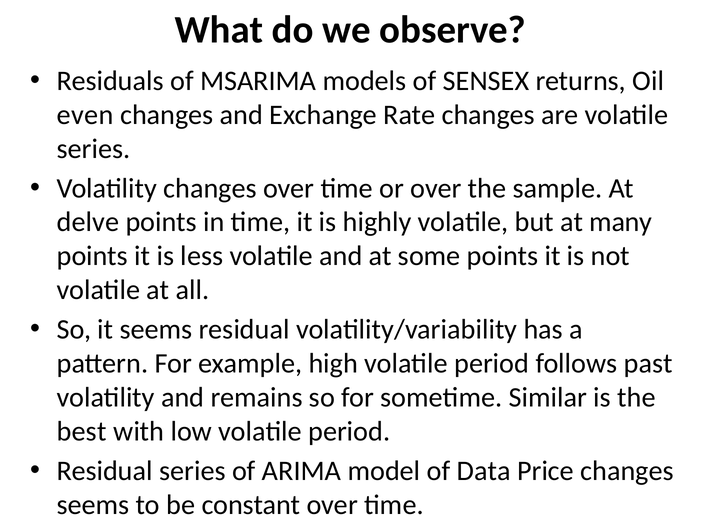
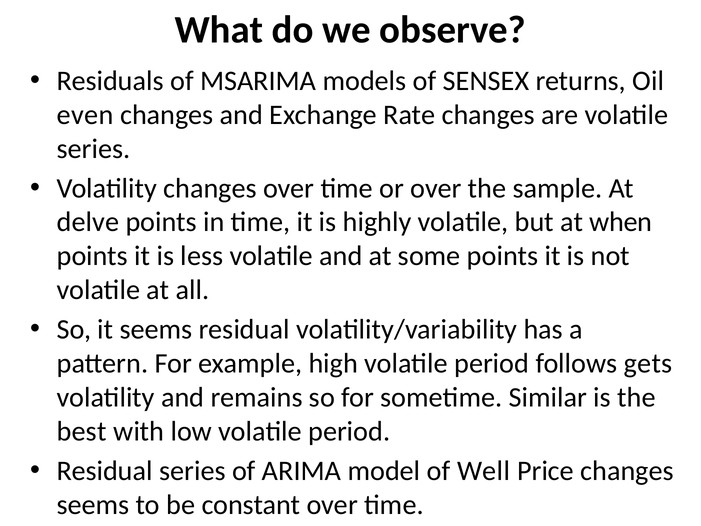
many: many -> when (621, 222)
past: past -> gets (648, 363)
Data: Data -> Well (484, 471)
